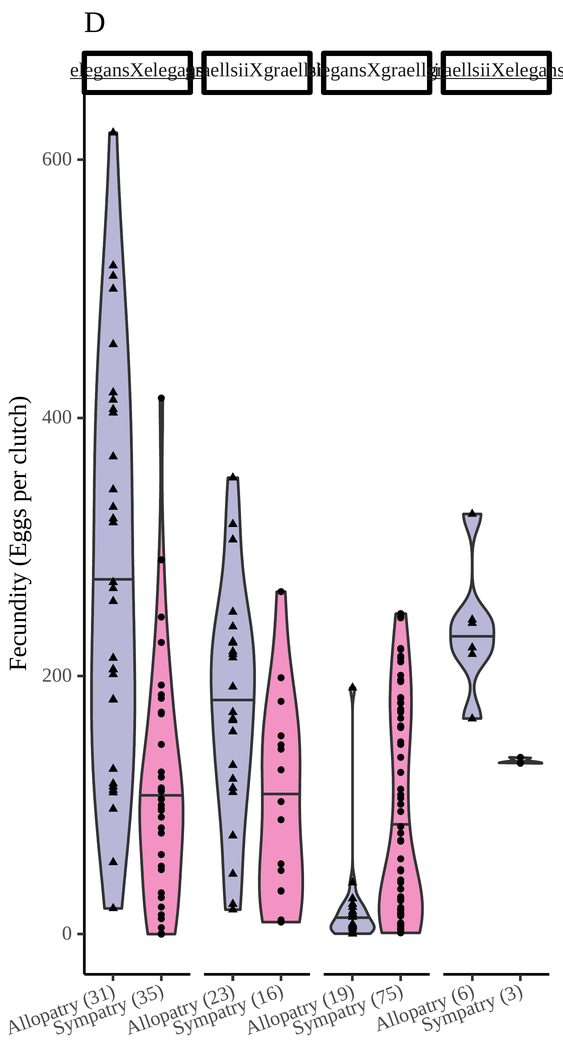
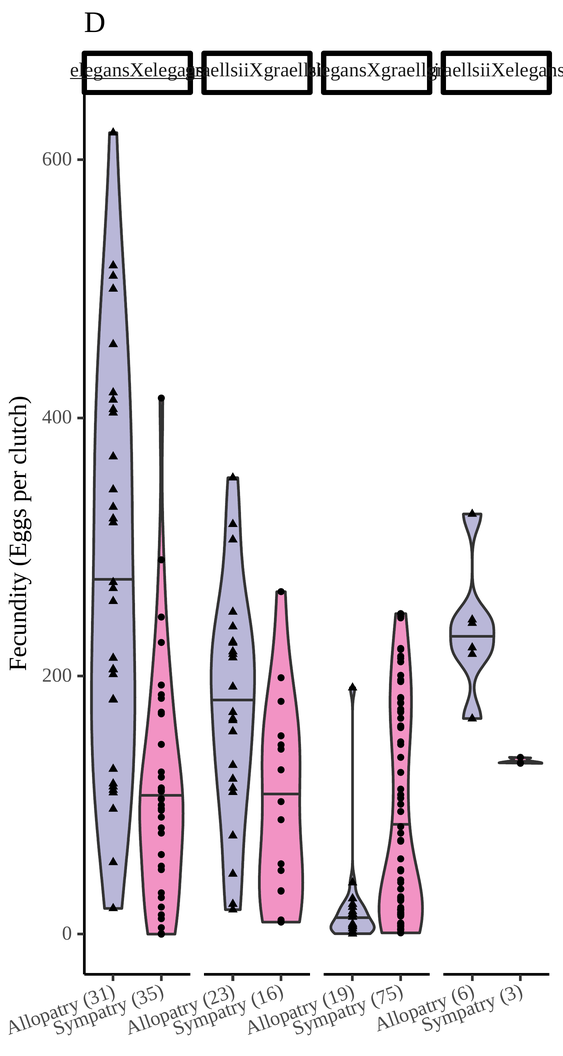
graellsiiXelegans underline: present -> none (496, 70)
